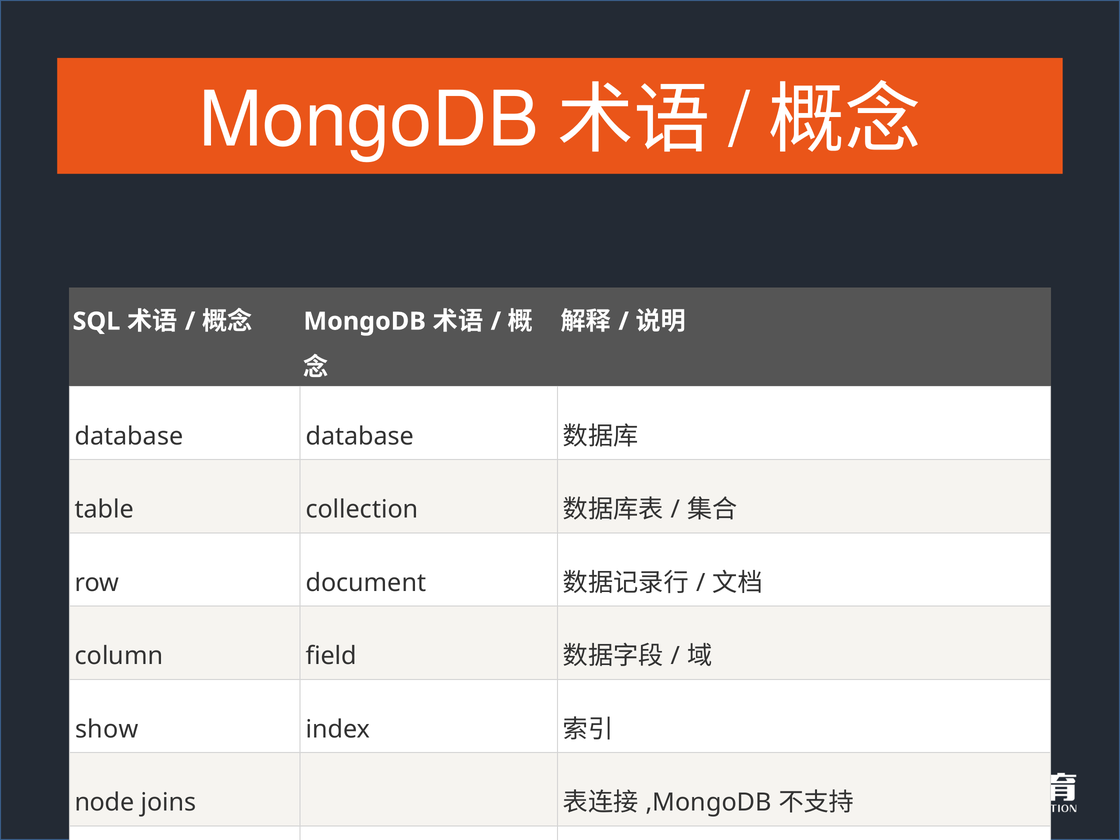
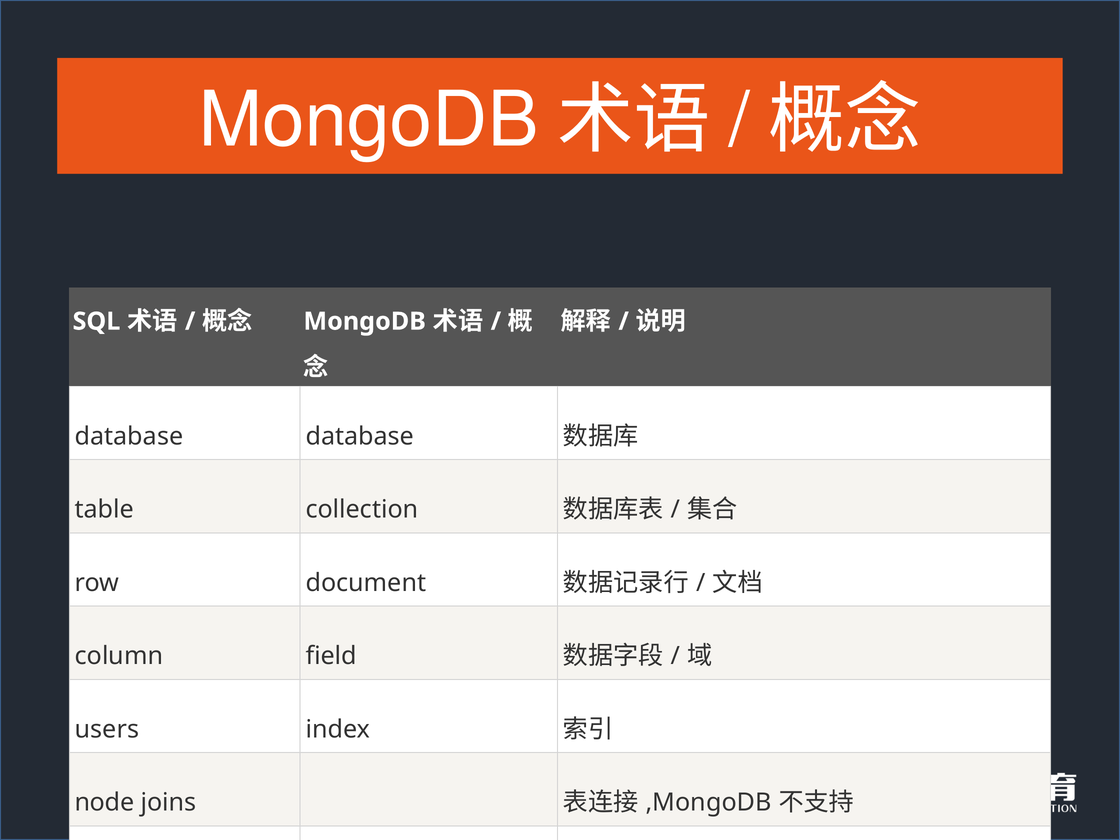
show: show -> users (107, 729)
